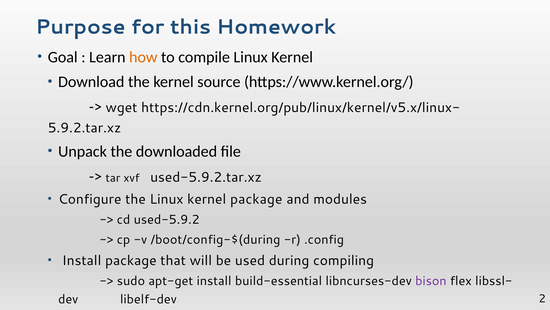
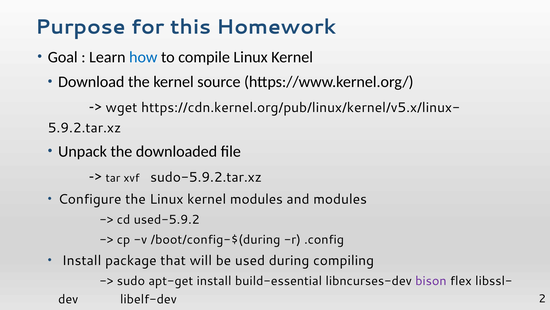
how colour: orange -> blue (143, 57)
used-5.9.2.tar.xz: used-5.9.2.tar.xz -> sudo-5.9.2.tar.xz (206, 177)
kernel package: package -> modules (256, 199)
